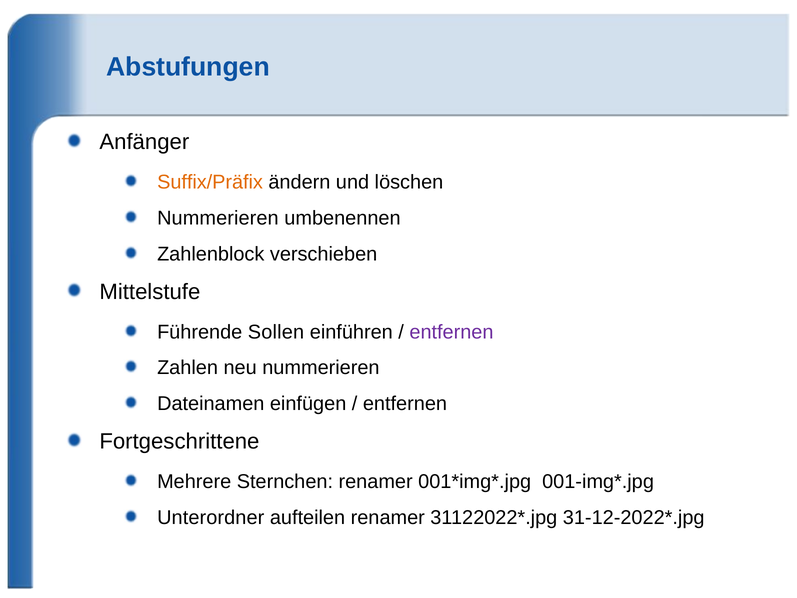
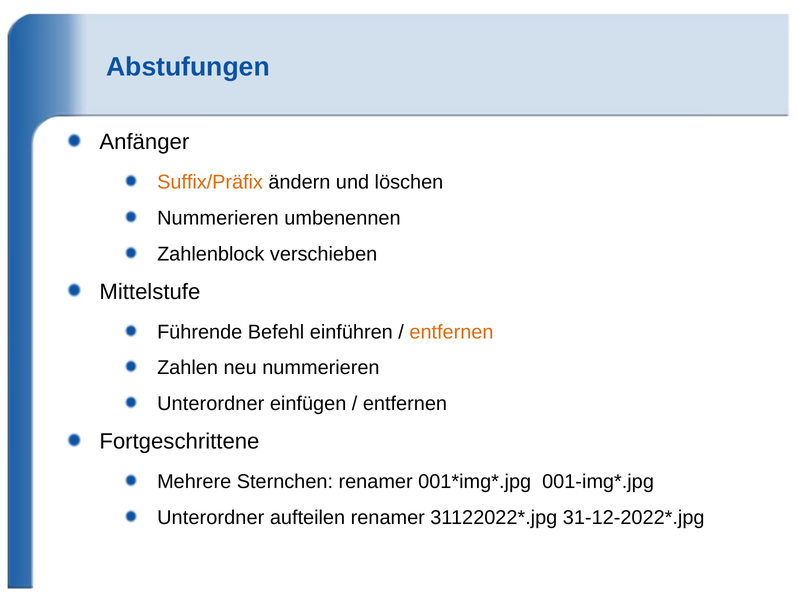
Sollen: Sollen -> Befehl (276, 332)
entfernen colour: purple -> orange (451, 332)
Dateinamen: Dateinamen -> Unterordner (211, 404)
